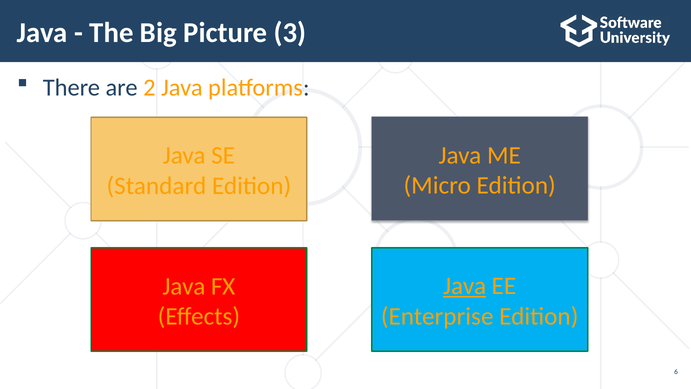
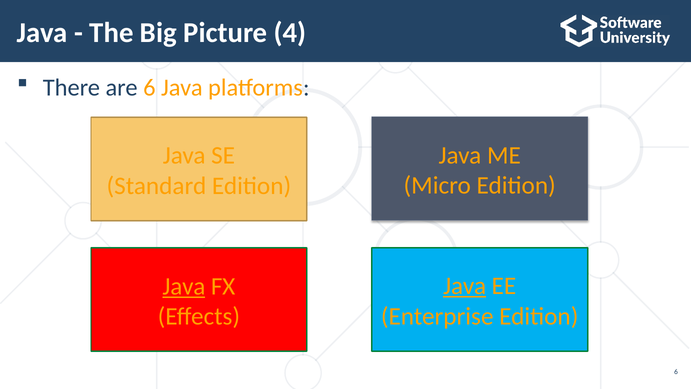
3: 3 -> 4 (290, 33)
are 2: 2 -> 6 (149, 88)
Java underline: none -> present (184, 286)
